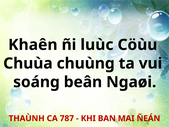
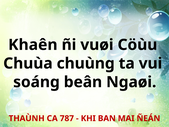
luùc: luùc -> vuøi (97, 45)
